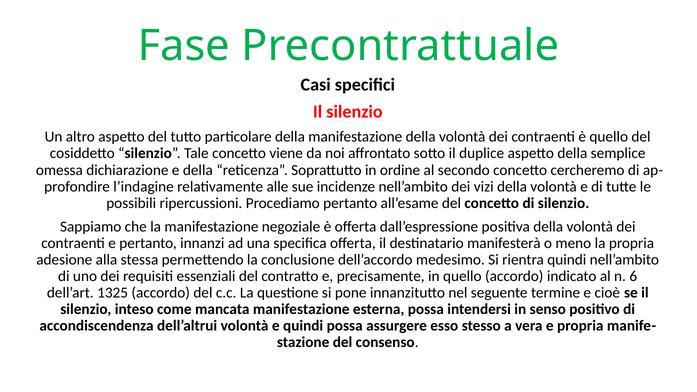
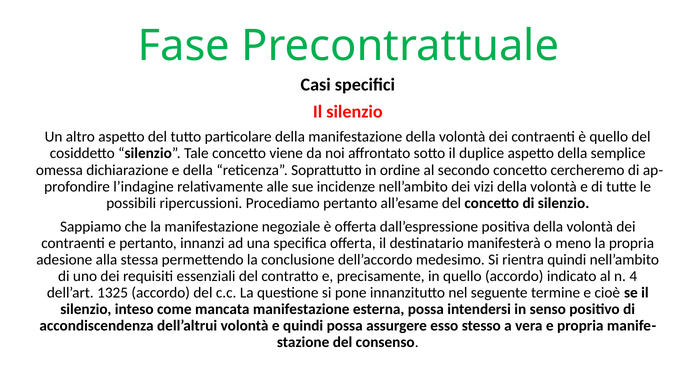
6: 6 -> 4 (633, 276)
